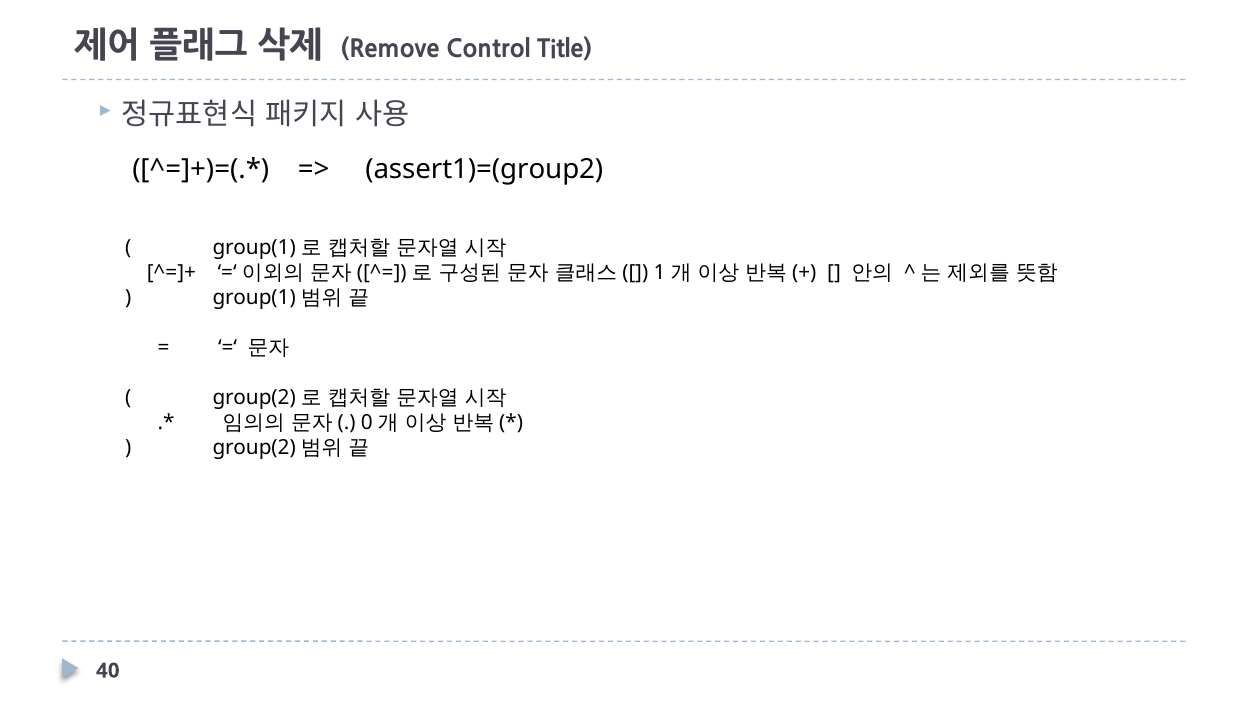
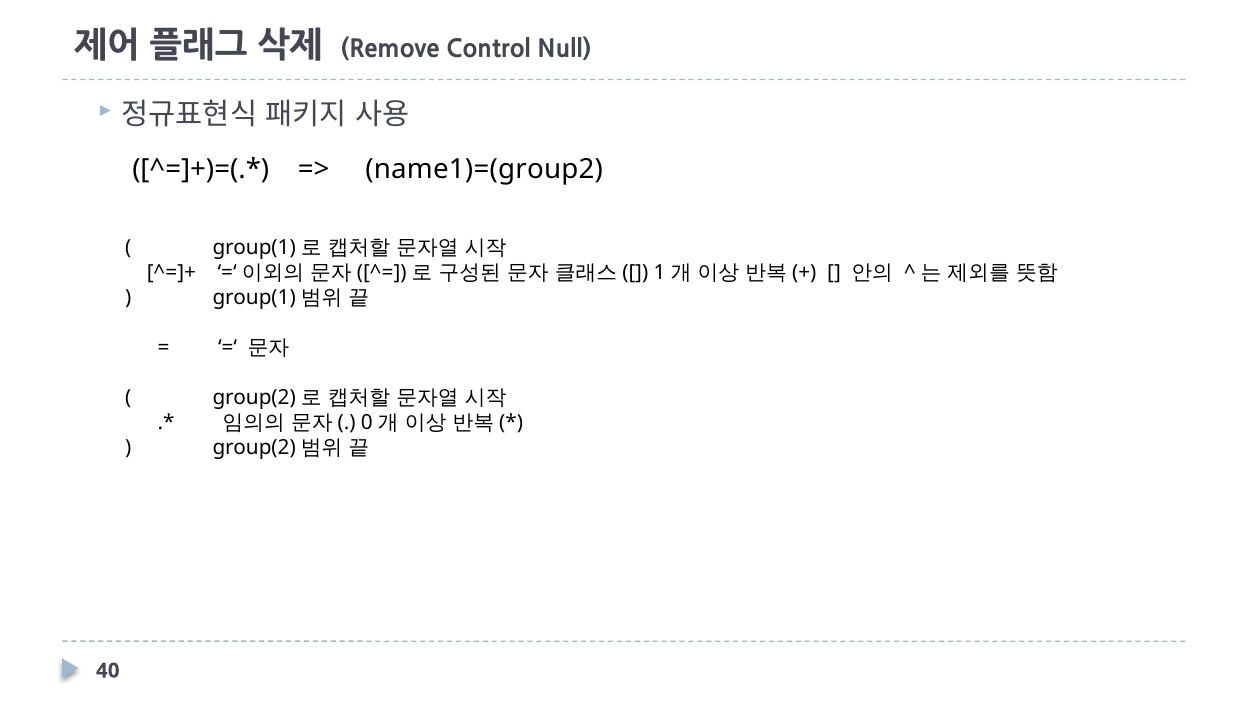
Title: Title -> Null (565, 49)
assert1)=(group2: assert1)=(group2 -> name1)=(group2 (484, 169)
